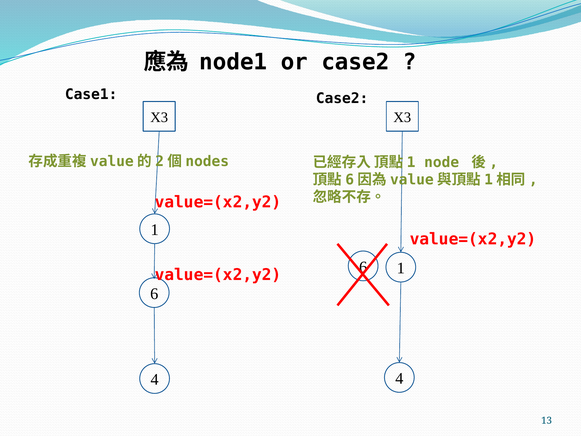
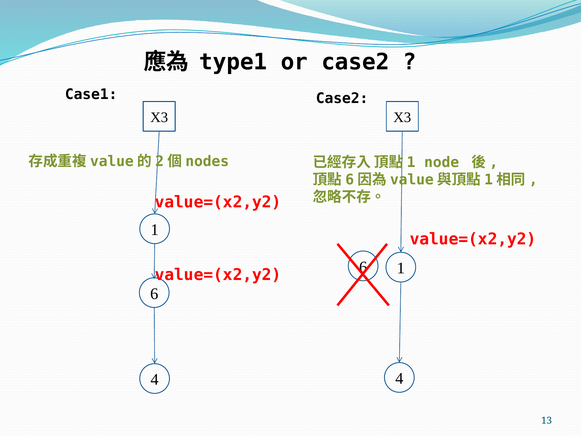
node1: node1 -> type1 (233, 62)
